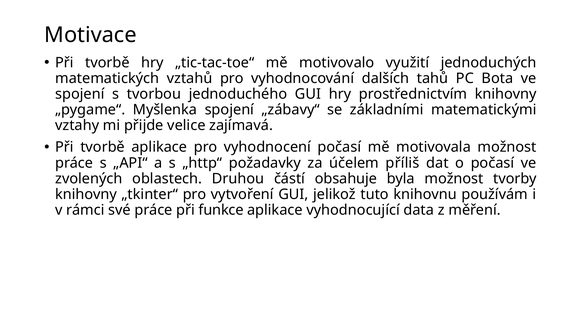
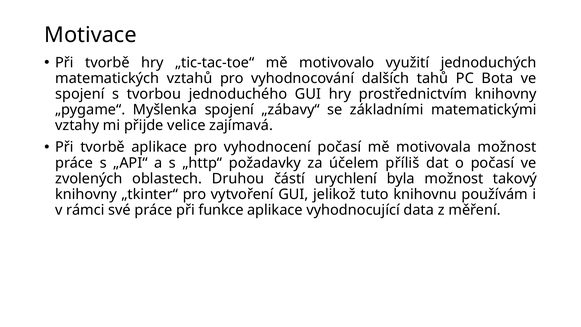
obsahuje: obsahuje -> urychlení (346, 178)
tvorby: tvorby -> takový (515, 178)
